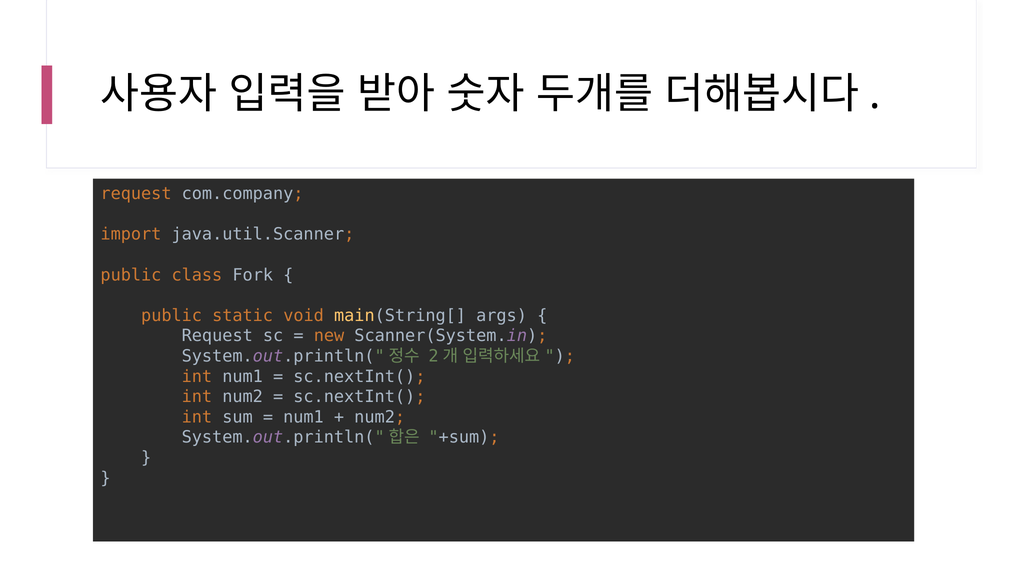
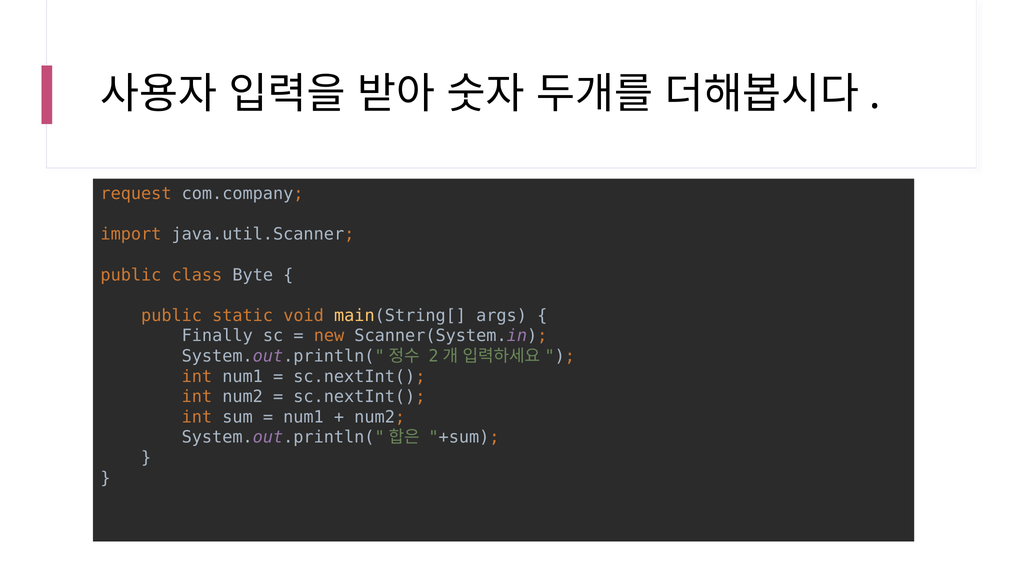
Fork: Fork -> Byte (253, 275)
Request: Request -> Finally (217, 336)
